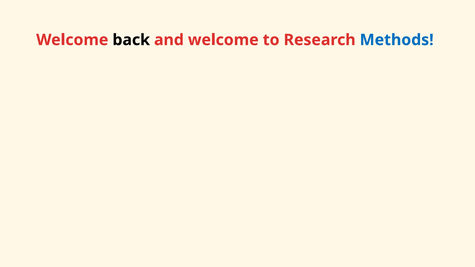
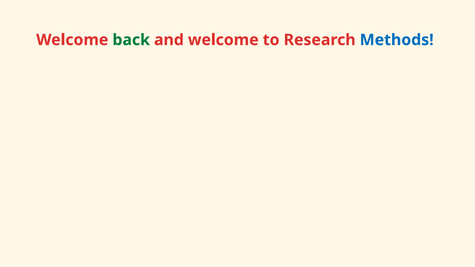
back colour: black -> green (131, 40)
